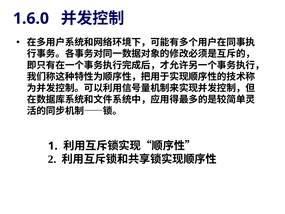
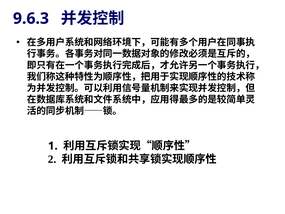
1.6.0: 1.6.0 -> 9.6.3 (31, 18)
